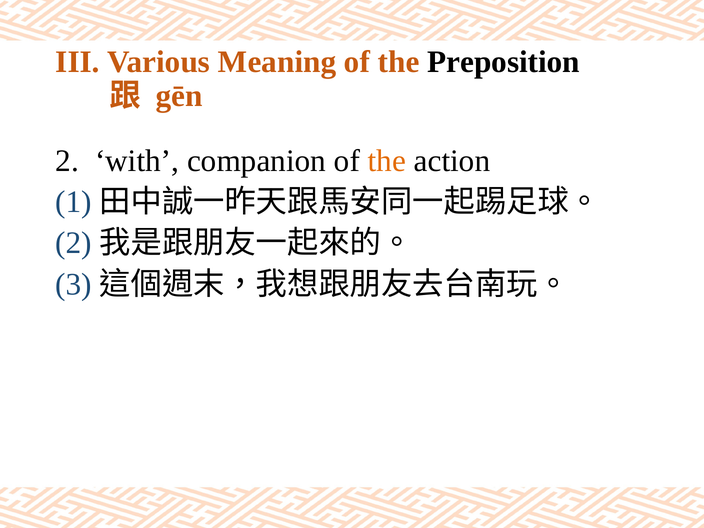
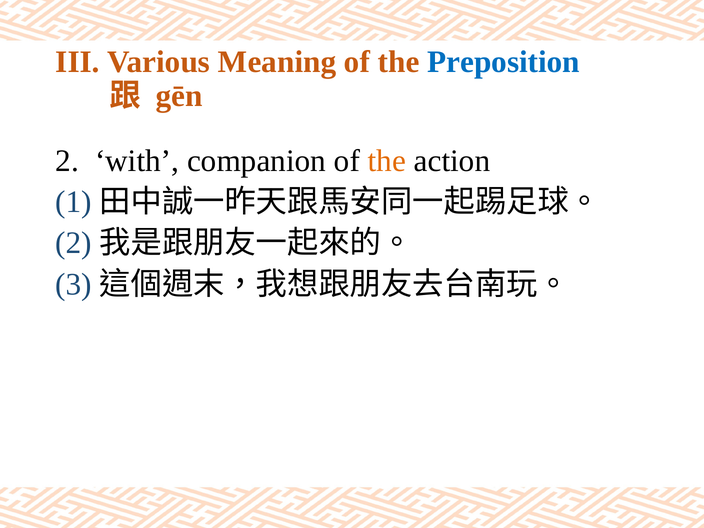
Preposition colour: black -> blue (504, 62)
